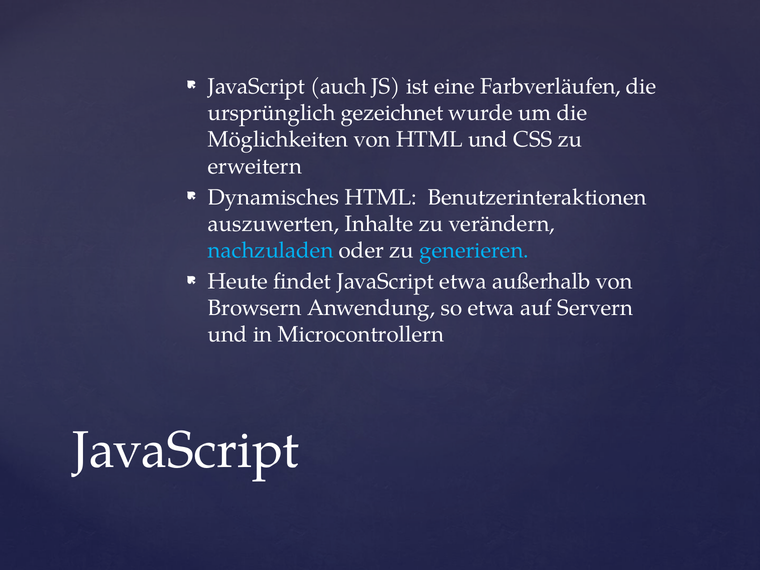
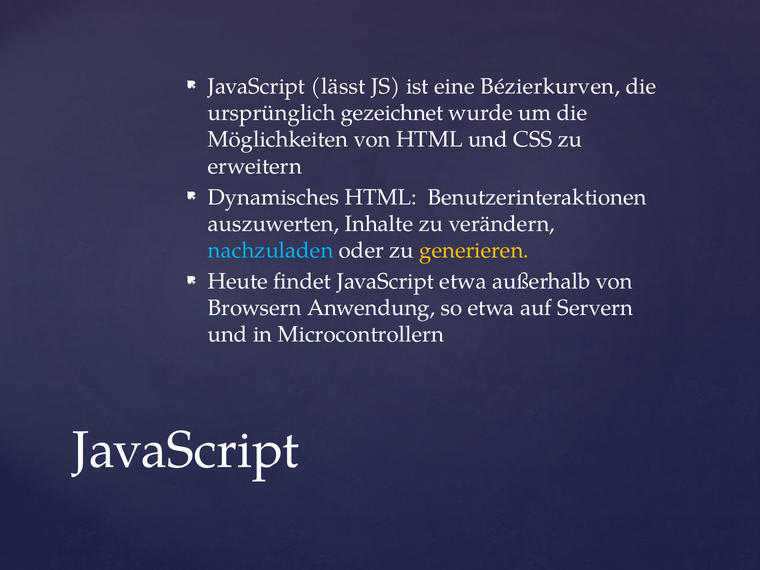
auch: auch -> lässt (338, 86)
Farbverläufen: Farbverläufen -> Bézierkurven (550, 86)
generieren colour: light blue -> yellow (474, 250)
